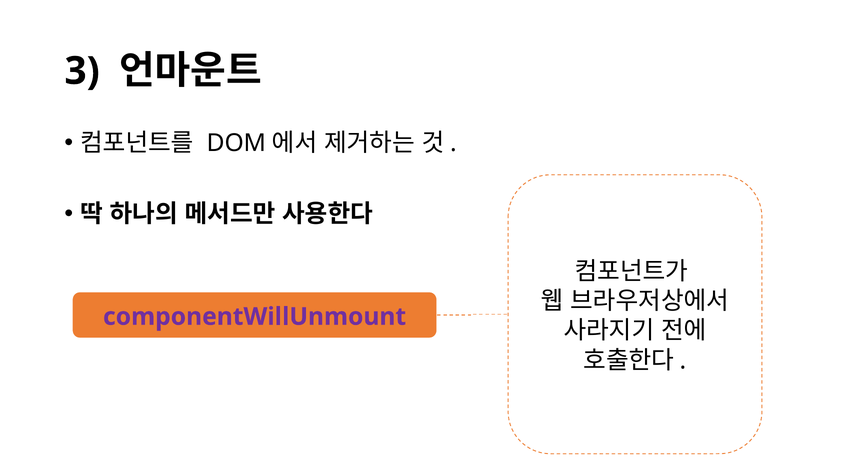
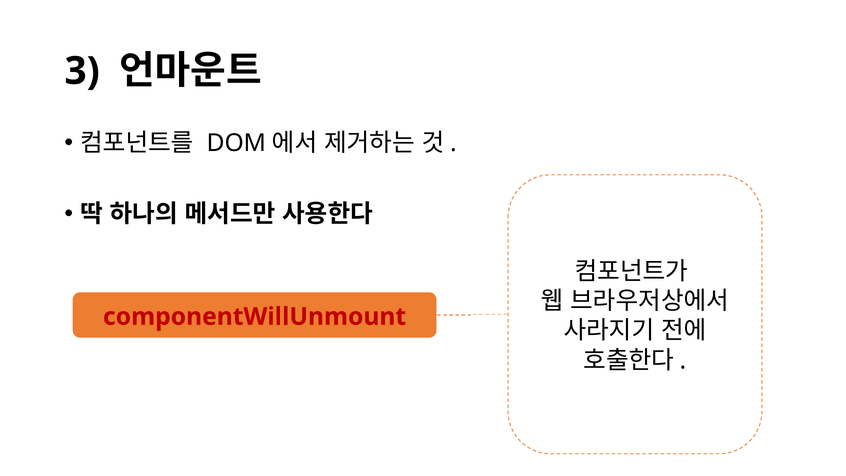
componentWillUnmount colour: purple -> red (255, 317)
